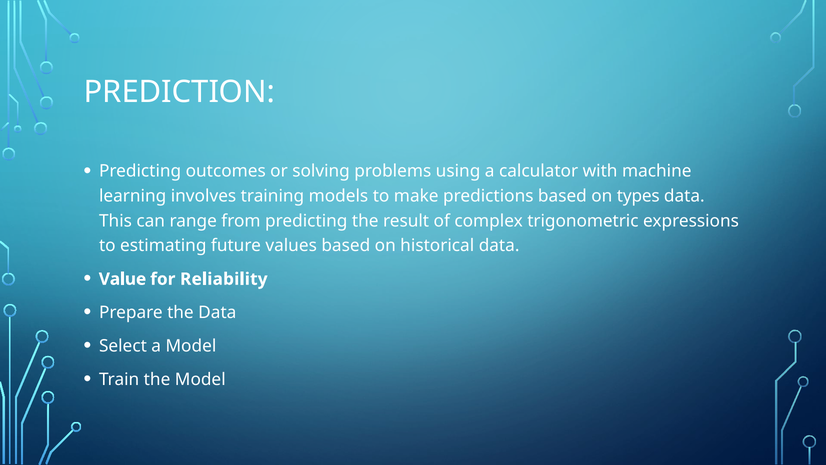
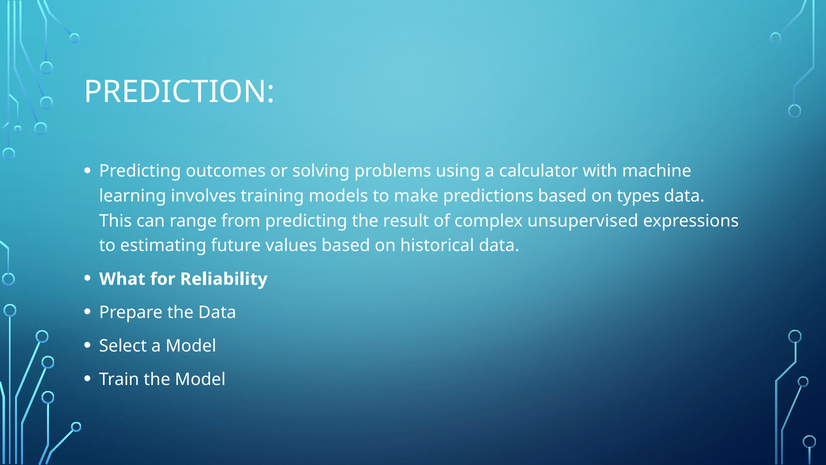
trigonometric: trigonometric -> unsupervised (583, 221)
Value: Value -> What (122, 279)
